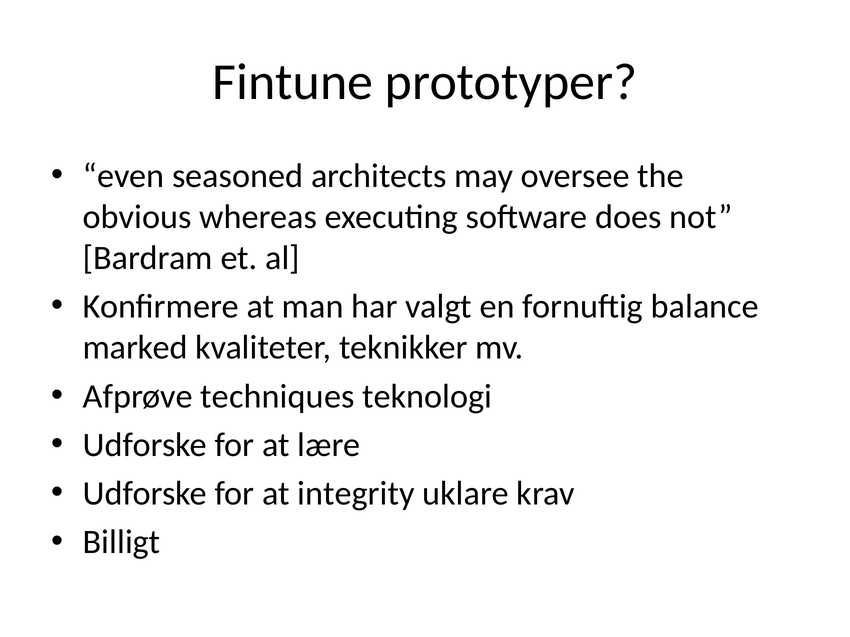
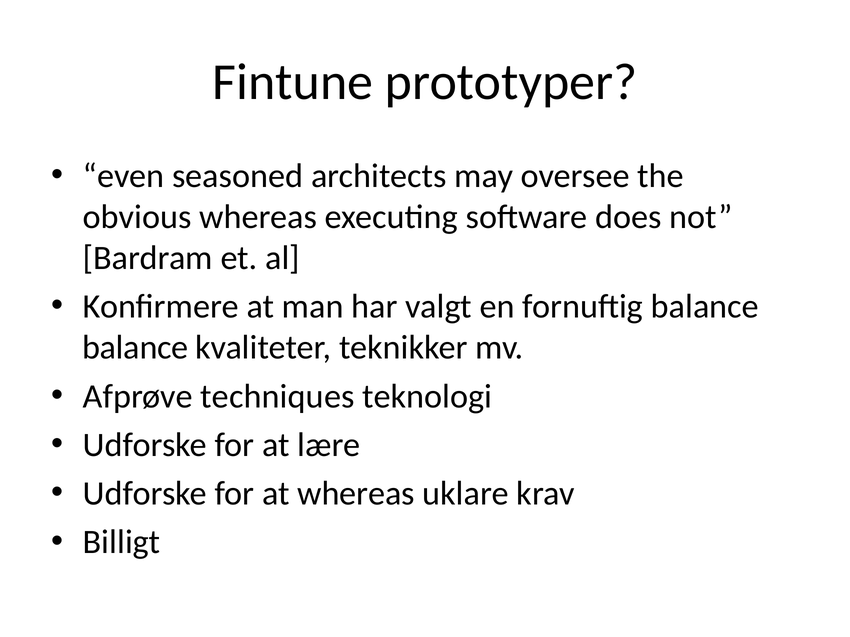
marked: marked -> balance (135, 348)
at integrity: integrity -> whereas (356, 494)
